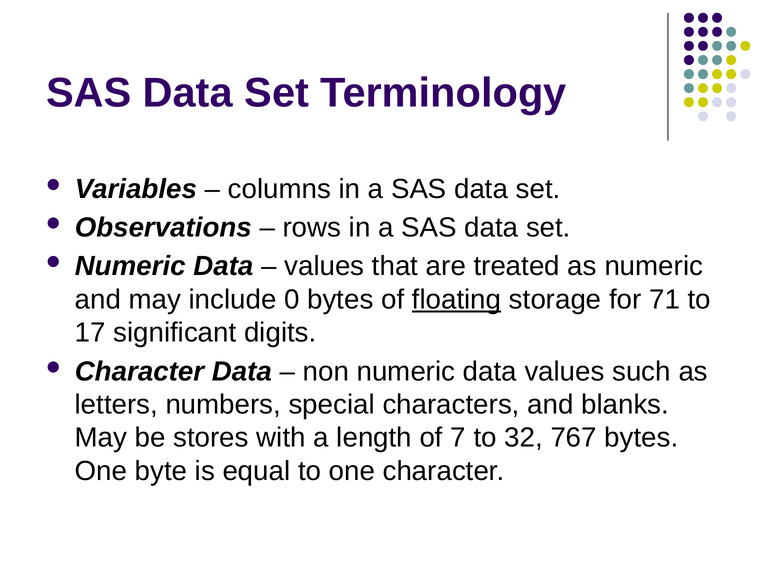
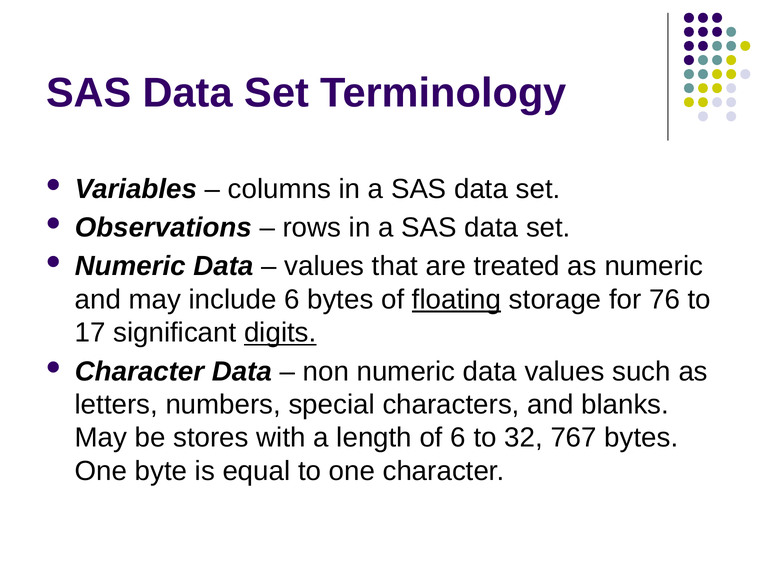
include 0: 0 -> 6 (292, 300)
71: 71 -> 76 (665, 300)
digits underline: none -> present (280, 333)
of 7: 7 -> 6 (458, 438)
